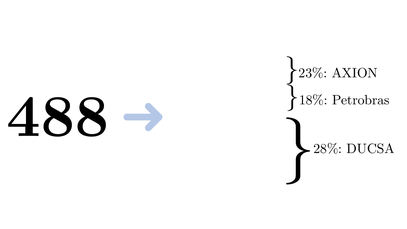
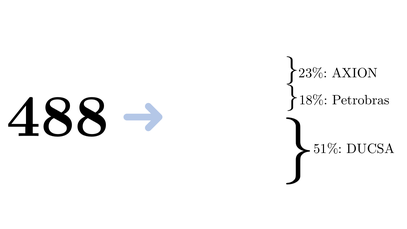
28%: 28% -> 51% (328, 149)
